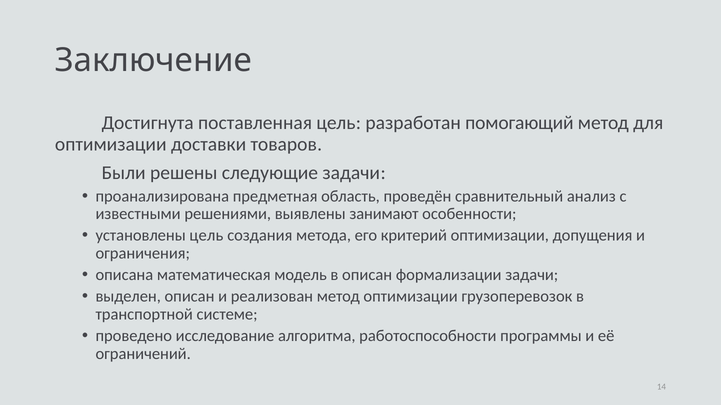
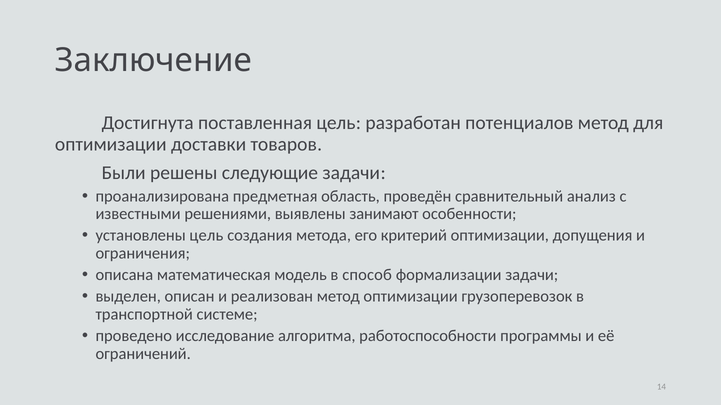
помогающий: помогающий -> потенциалов (519, 123)
в описан: описан -> способ (367, 275)
